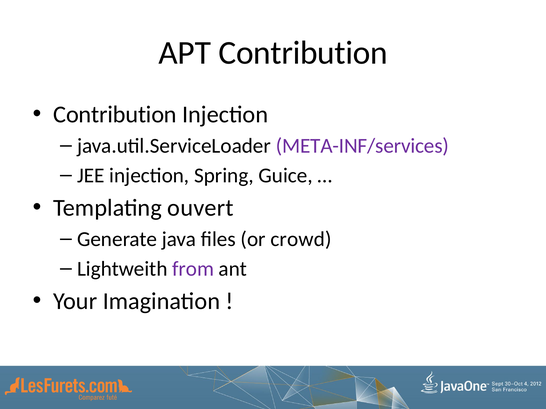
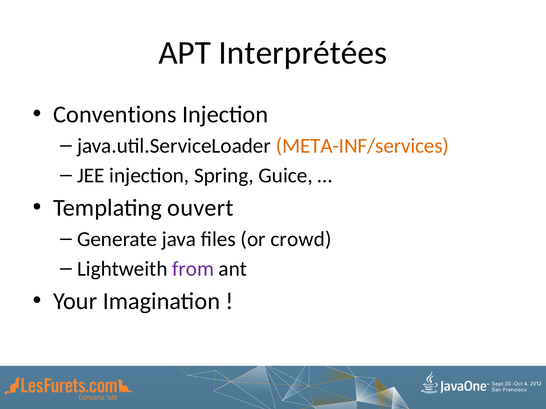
APT Contribution: Contribution -> Interprétées (303, 53)
Contribution: Contribution -> Conventions (115, 115)
META-INF/services colour: purple -> orange (362, 146)
